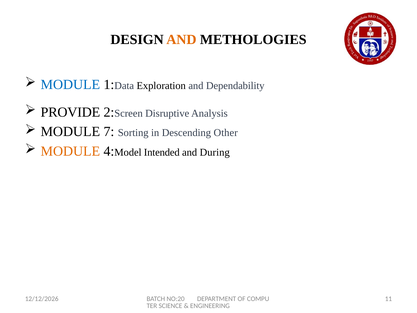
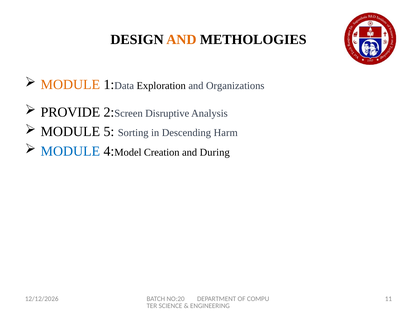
MODULE colour: blue -> orange (70, 84)
Dependability: Dependability -> Organizations (235, 86)
7: 7 -> 5 (109, 132)
Other: Other -> Harm (226, 133)
MODULE colour: orange -> blue (70, 151)
Intended: Intended -> Creation (162, 152)
